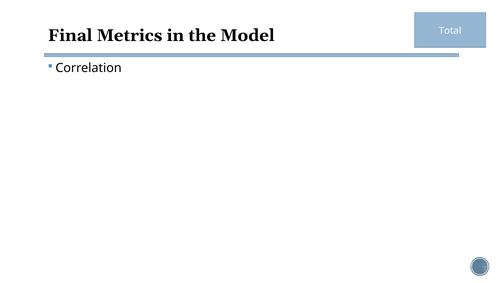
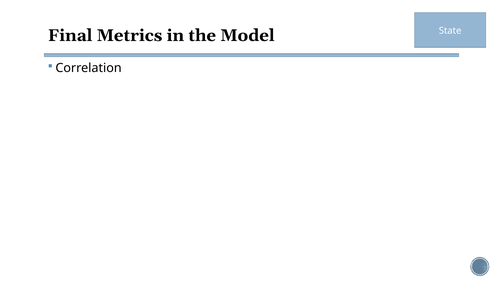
Total: Total -> State (450, 31)
